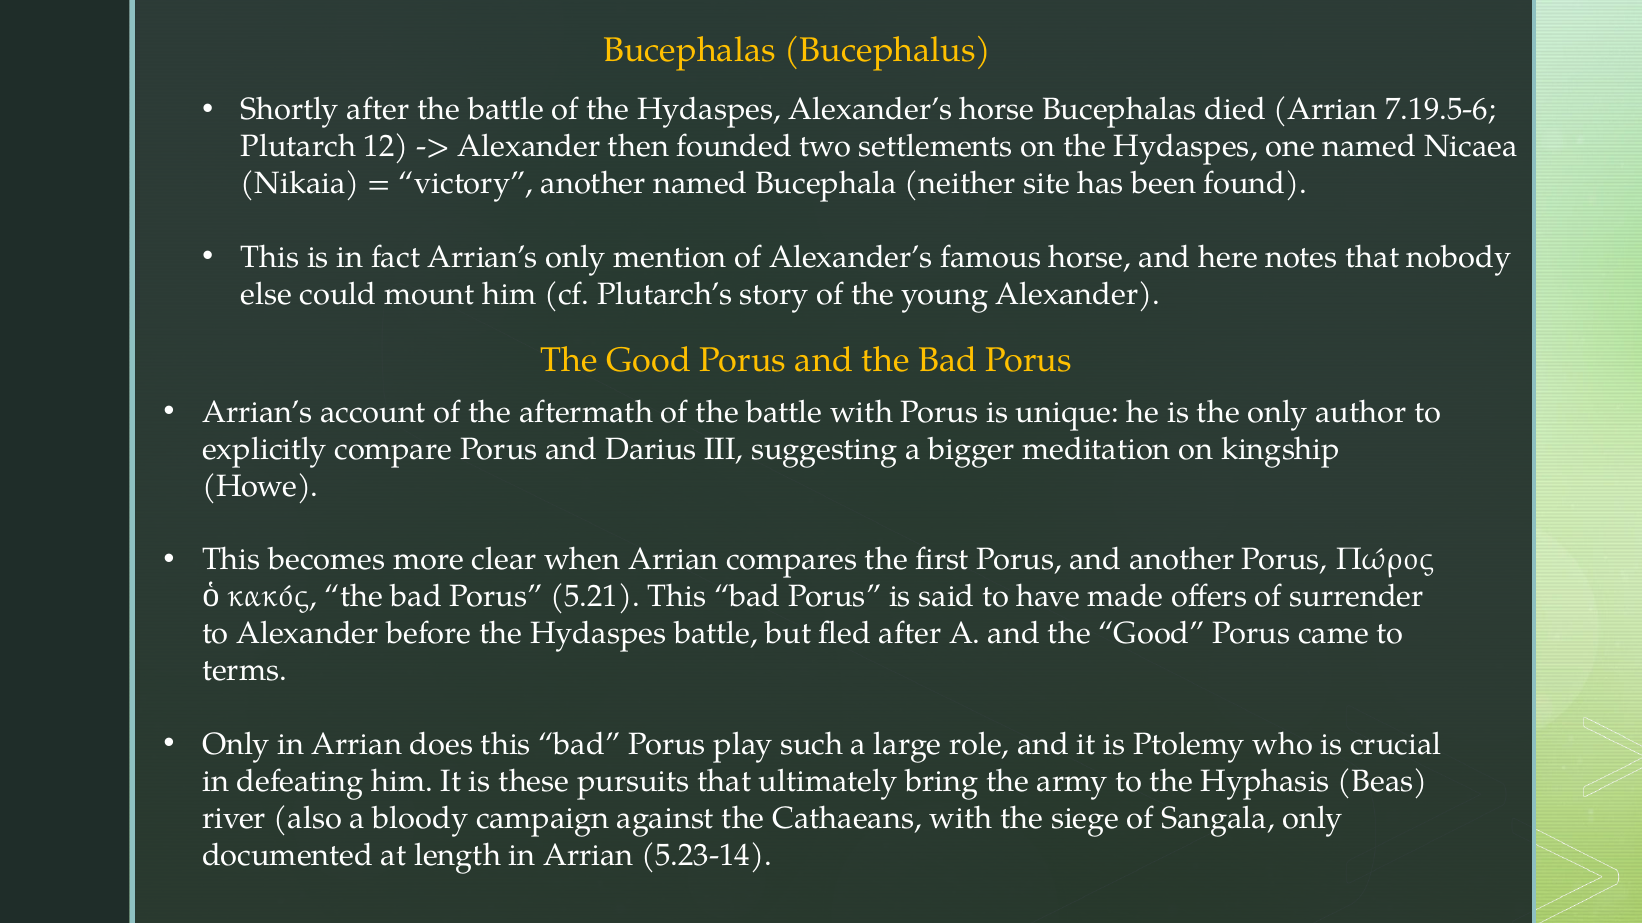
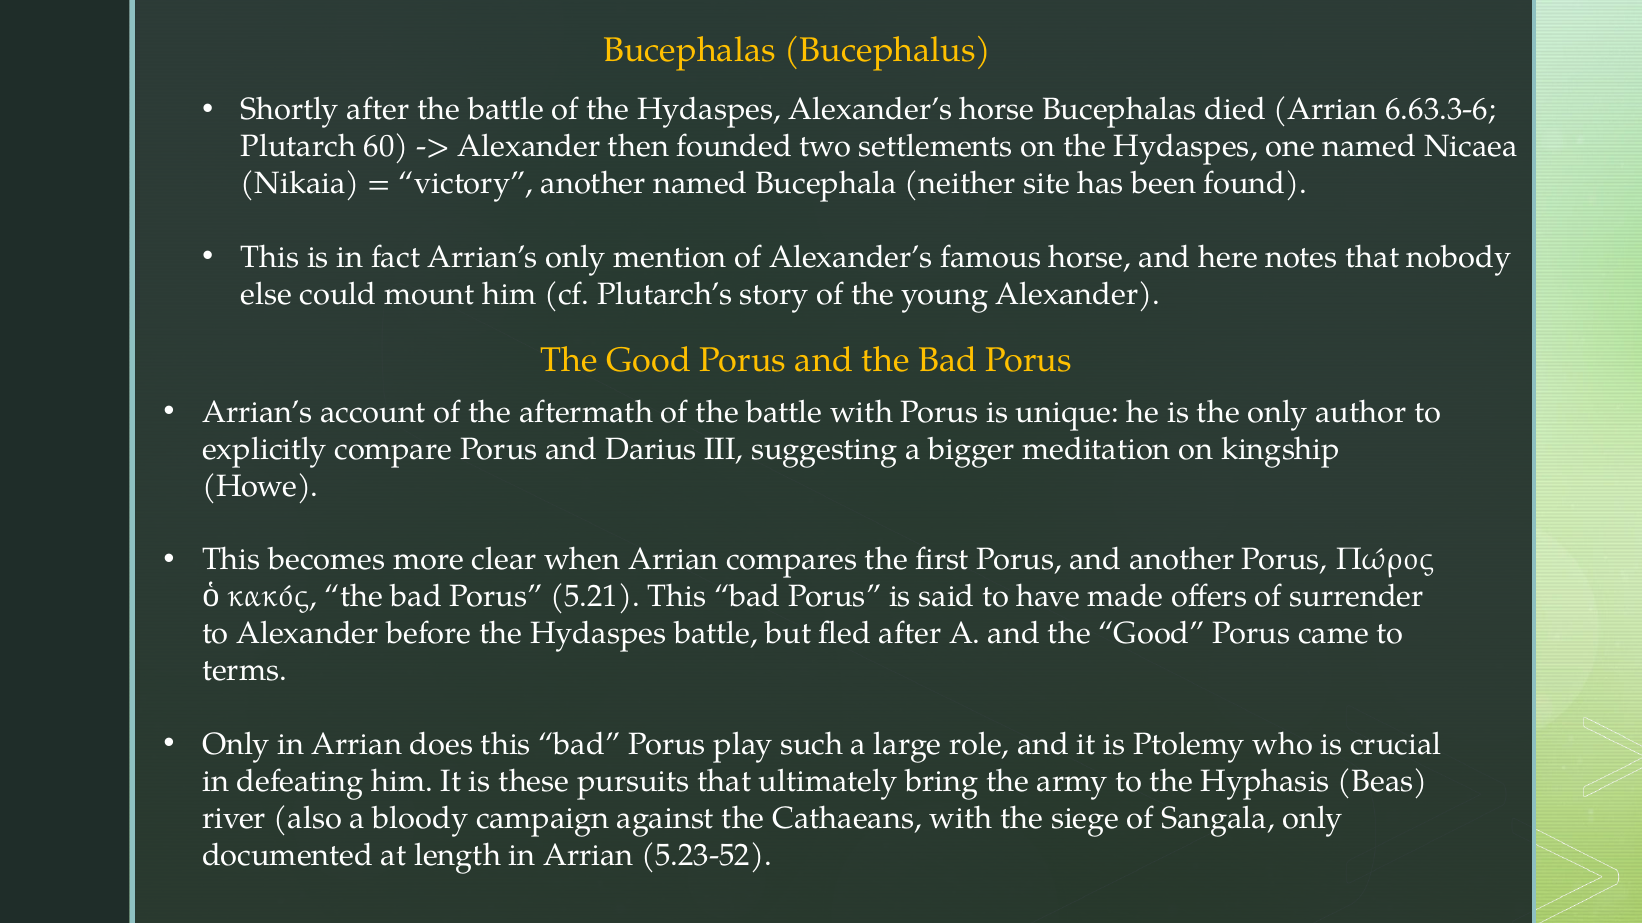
7.19.5-6: 7.19.5-6 -> 6.63.3-6 (1441, 110)
12: 12 -> 60 (386, 147)
5.23-14: 5.23-14 -> 5.23-52 (707, 856)
